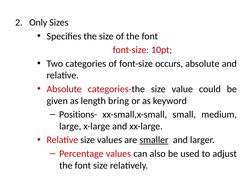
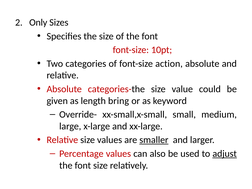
occurs: occurs -> action (169, 64)
Positions-: Positions- -> Override- (78, 114)
adjust underline: none -> present (225, 154)
